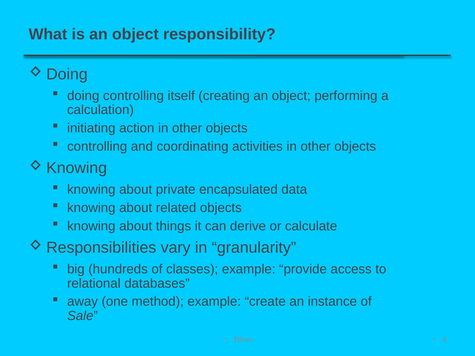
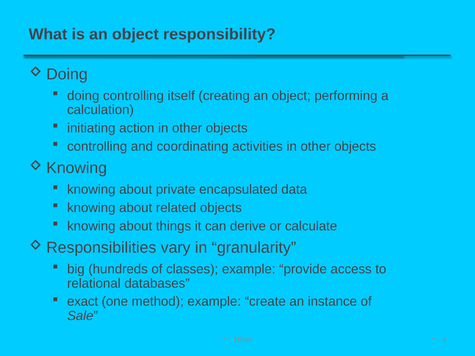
away: away -> exact (83, 302)
